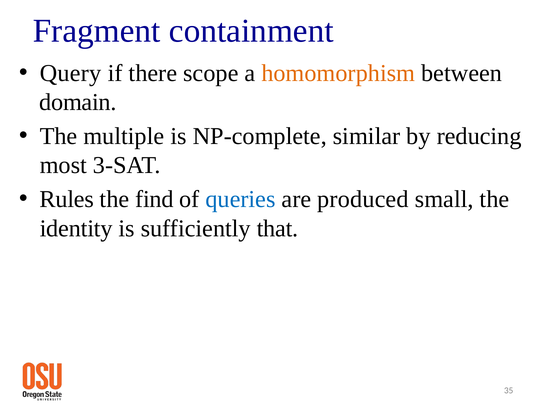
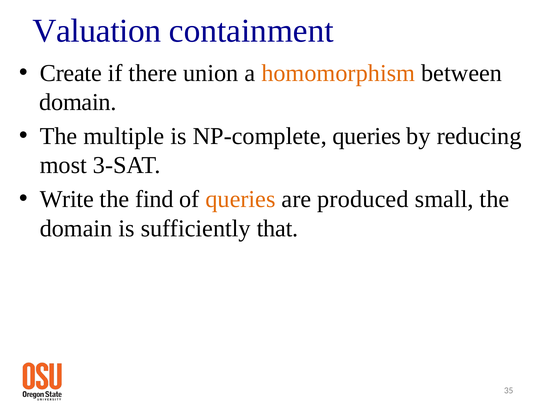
Fragment: Fragment -> Valuation (97, 31)
Query: Query -> Create (71, 73)
scope: scope -> union (211, 73)
NP-complete similar: similar -> queries (367, 136)
Rules: Rules -> Write (67, 199)
queries colour: blue -> orange (240, 199)
identity: identity -> domain (76, 229)
